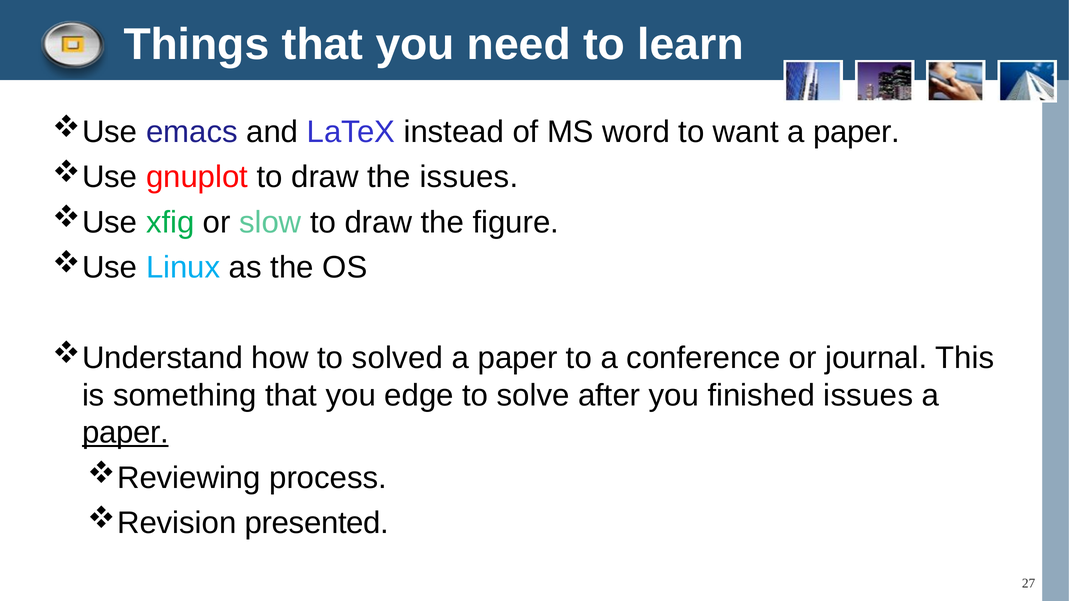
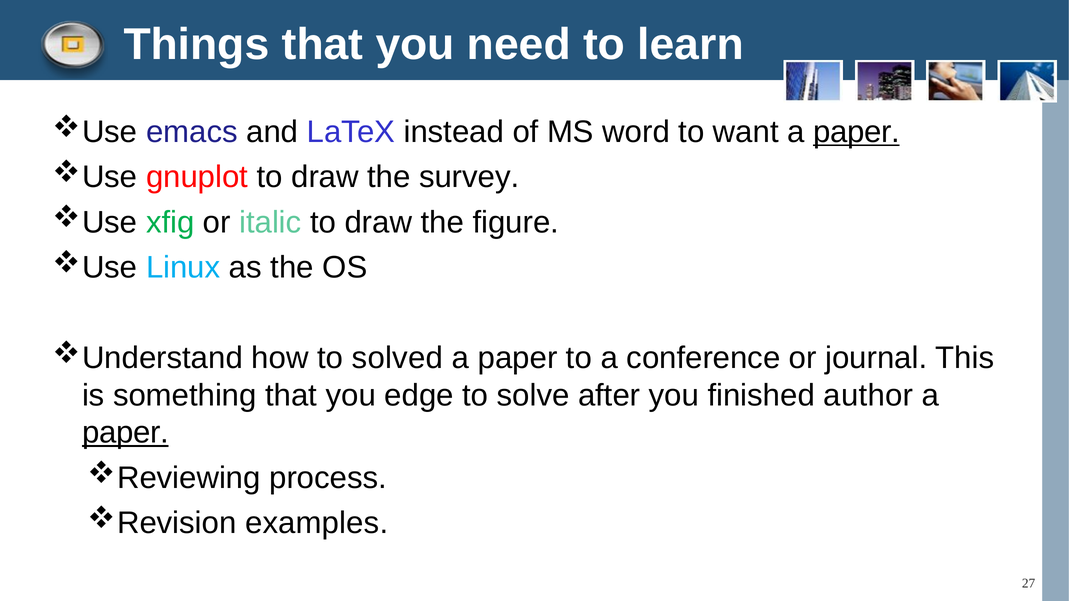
paper underline: none -> present (857, 132)
the issues: issues -> survey (469, 177)
slow: slow -> italic (270, 222)
finished issues: issues -> author (868, 395)
presented: presented -> examples (317, 523)
